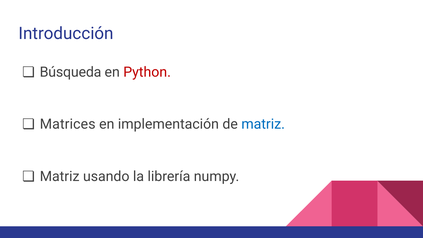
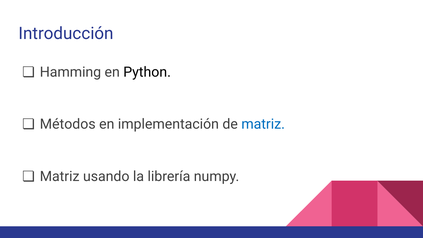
Búsqueda: Búsqueda -> Hamming (70, 72)
Python colour: red -> black (147, 72)
Matrices: Matrices -> Métodos (68, 124)
